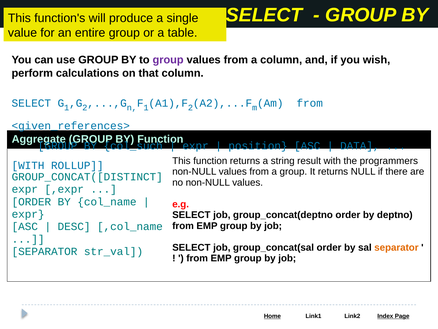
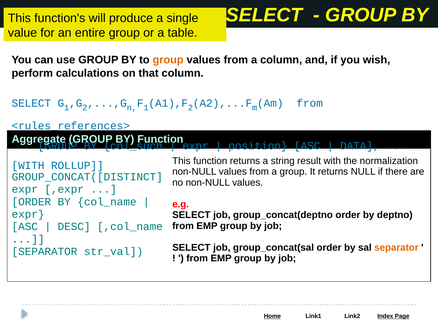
group colour: purple -> orange (168, 60)
<given_references>: <given_references> -> <rules_references> (71, 126)
programmers: programmers -> normalization (389, 161)
